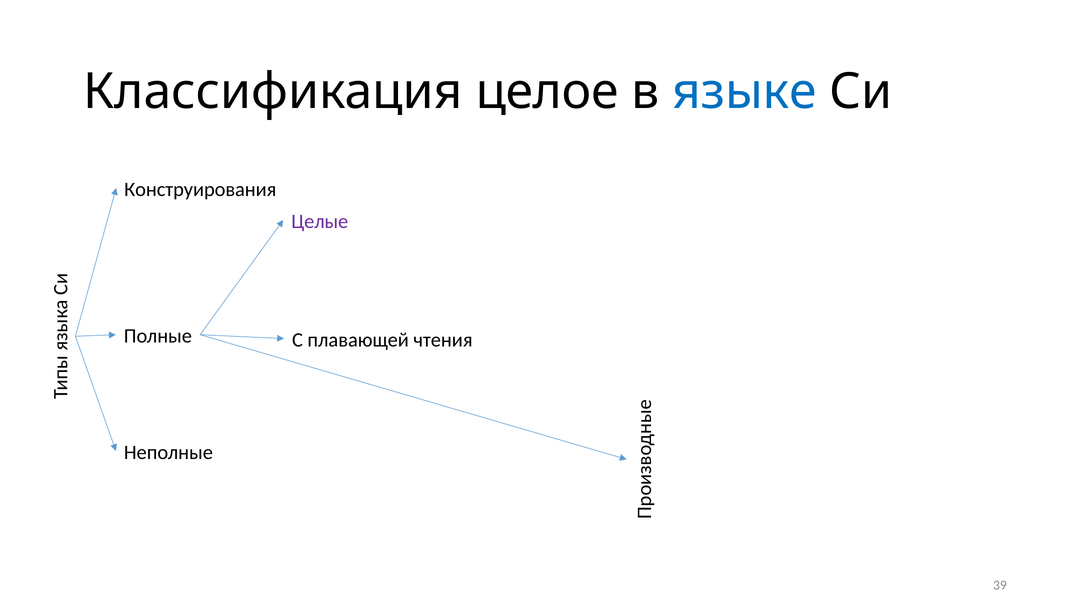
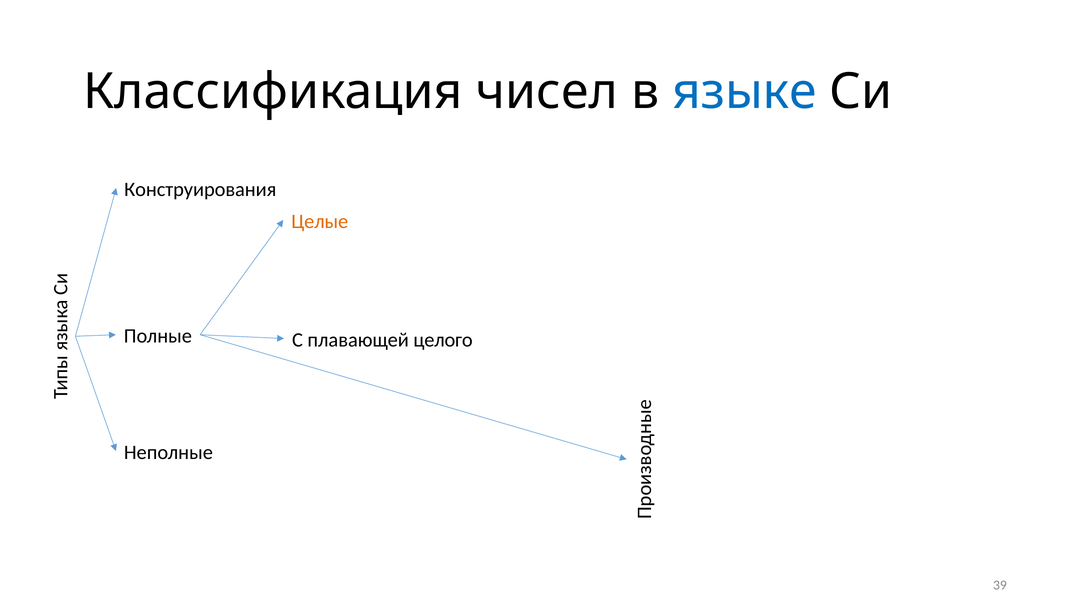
целое: целое -> чисел (547, 92)
Целые colour: purple -> orange (320, 221)
чтения: чтения -> целого (443, 340)
